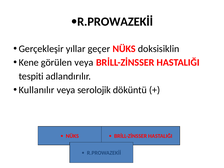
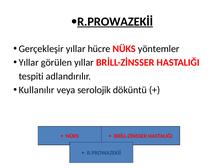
R.PROWAZEKİİ underline: none -> present (115, 22)
geçer: geçer -> hücre (99, 49)
doksisiklin: doksisiklin -> yöntemler (159, 49)
Kene: Kene -> Yıllar (29, 62)
görülen veya: veya -> yıllar (84, 62)
